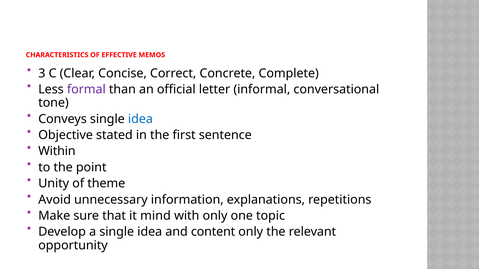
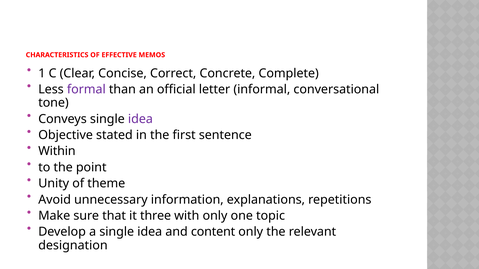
3: 3 -> 1 (42, 73)
idea colour: blue -> purple (140, 119)
mind: mind -> three (156, 216)
opportunity: opportunity -> designation (73, 246)
